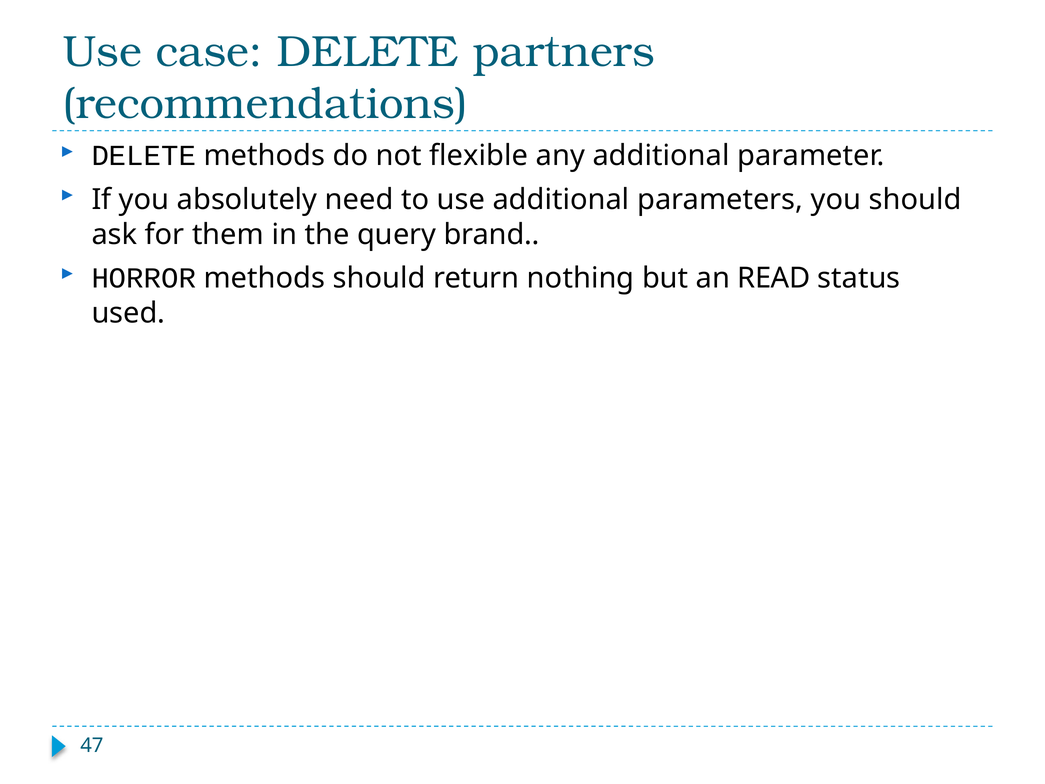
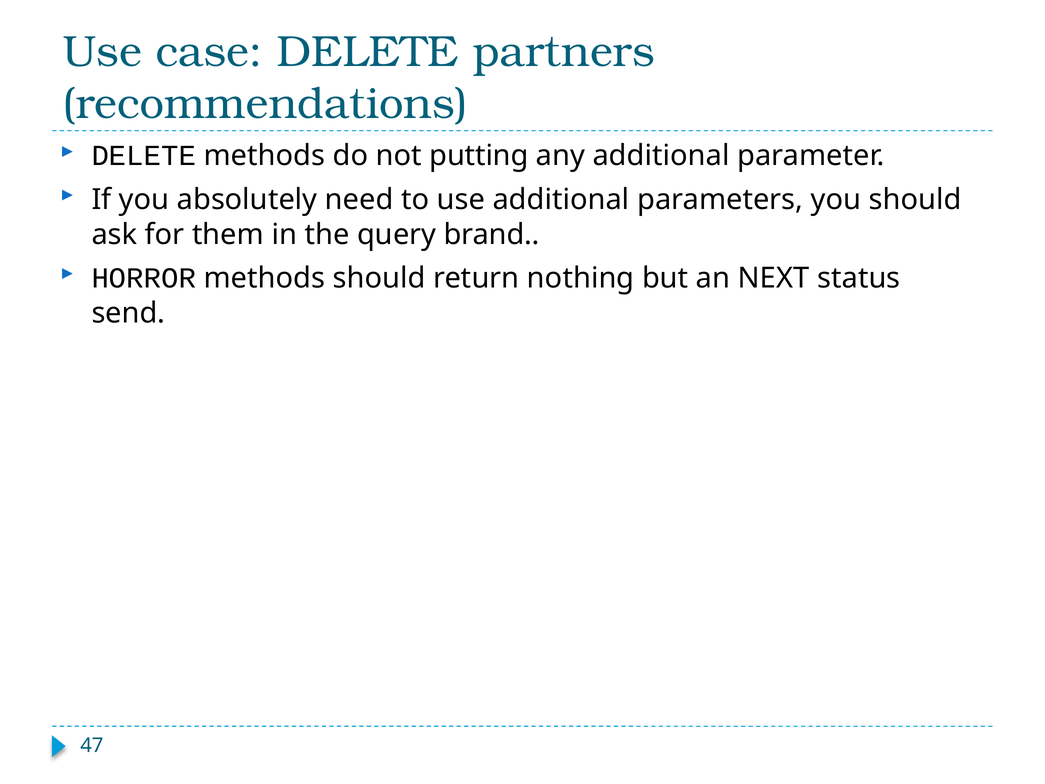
flexible: flexible -> putting (479, 156)
READ: READ -> NEXT (774, 278)
used: used -> send (128, 313)
